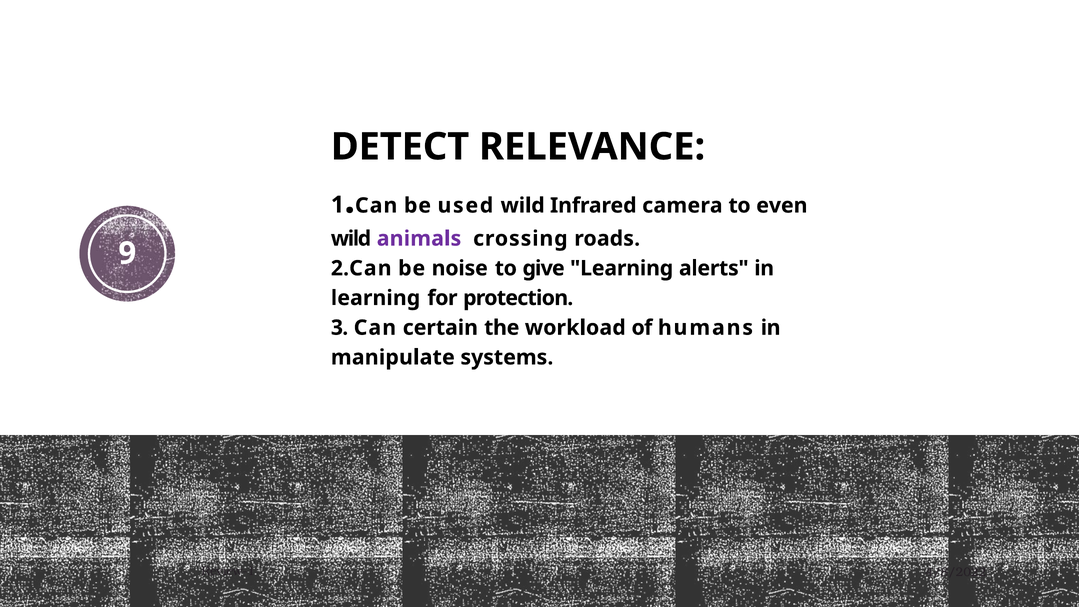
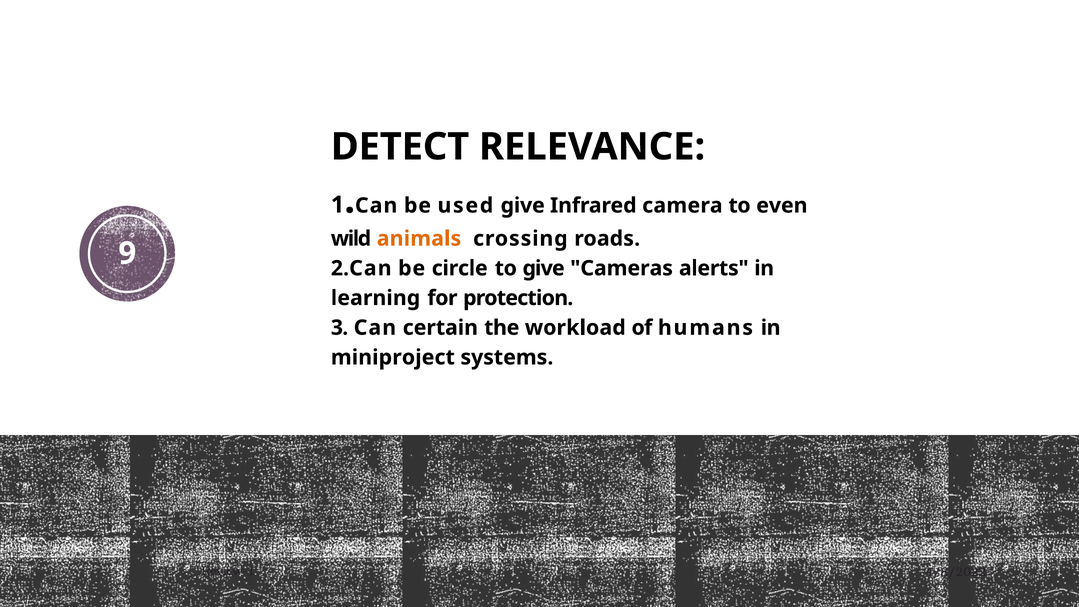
used wild: wild -> give (523, 206)
animals colour: purple -> orange (419, 239)
noise: noise -> circle (460, 268)
give Learning: Learning -> Cameras (622, 268)
manipulate: manipulate -> miniproject (393, 357)
